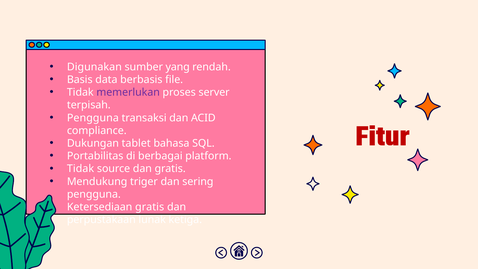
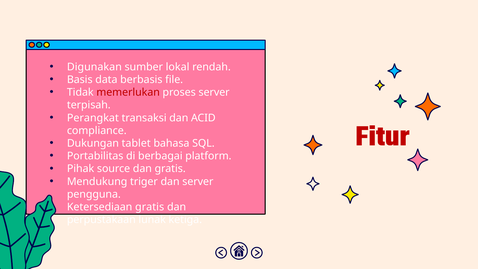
yang: yang -> lokal (178, 67)
memerlukan colour: purple -> red (128, 92)
Pengguna: Pengguna -> Perangkat (93, 118)
Tidak: Tidak -> Pihak (81, 169)
dan sering: sering -> server (198, 181)
